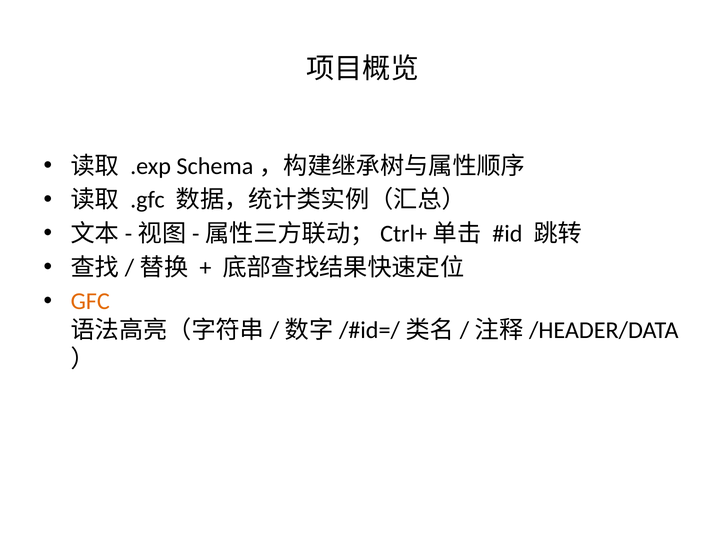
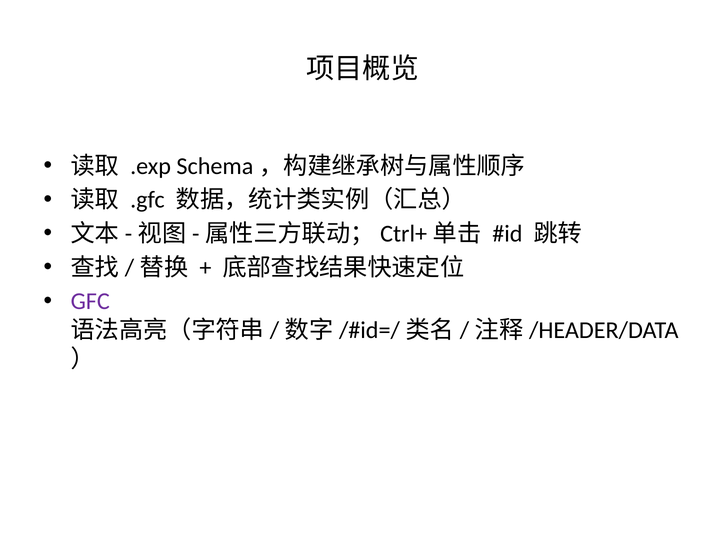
GFC colour: orange -> purple (90, 301)
